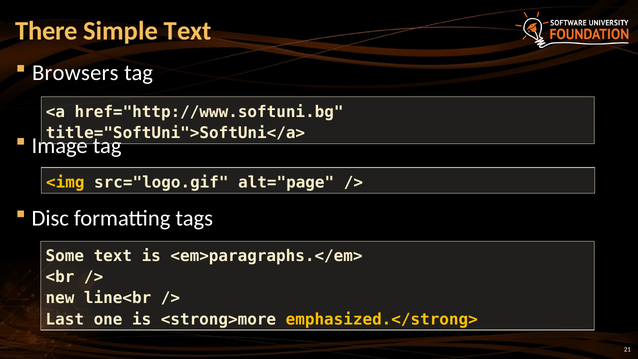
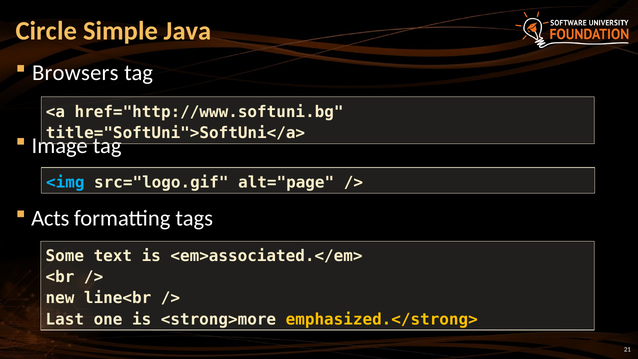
There: There -> Circle (46, 31)
Simple Text: Text -> Java (188, 31)
<img colour: yellow -> light blue (65, 182)
Disc: Disc -> Acts (50, 218)
<em>paragraphs.</em>: <em>paragraphs.</em> -> <em>associated.</em> (266, 256)
